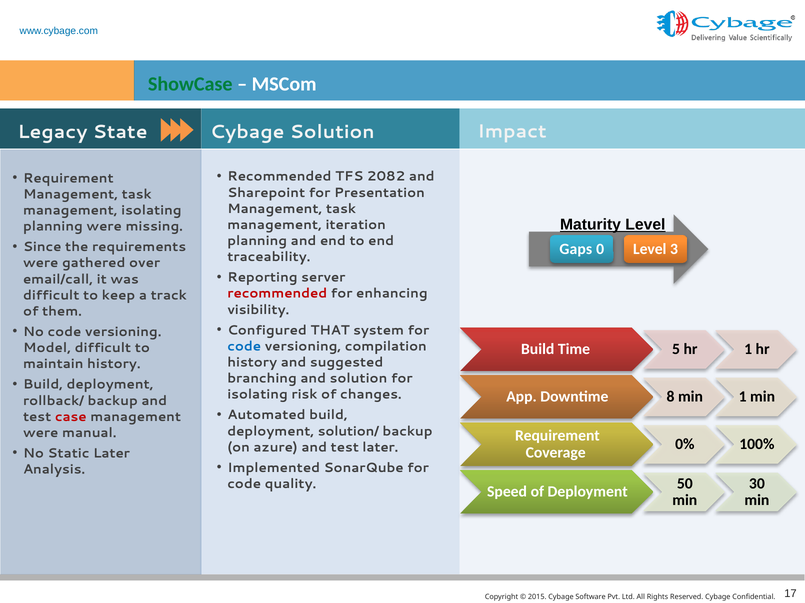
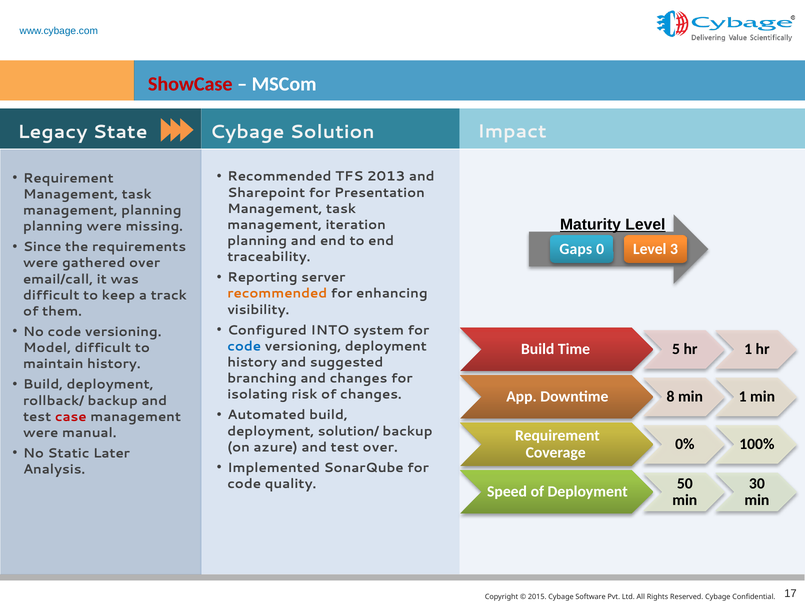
ShowCase colour: green -> red (190, 84)
2082: 2082 -> 2013 (386, 177)
management isolating: isolating -> planning (151, 211)
recommended colour: red -> orange (277, 294)
THAT: THAT -> INTO (330, 331)
versioning compilation: compilation -> deployment (386, 347)
and solution: solution -> changes (359, 379)
test later: later -> over (380, 448)
